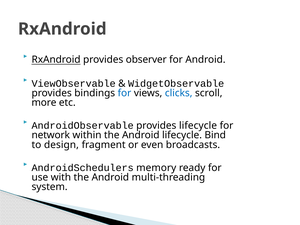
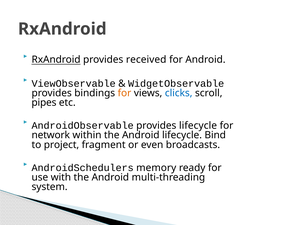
observer: observer -> received (146, 60)
for colour: blue -> orange (124, 93)
more: more -> pipes (44, 103)
design: design -> project (62, 145)
